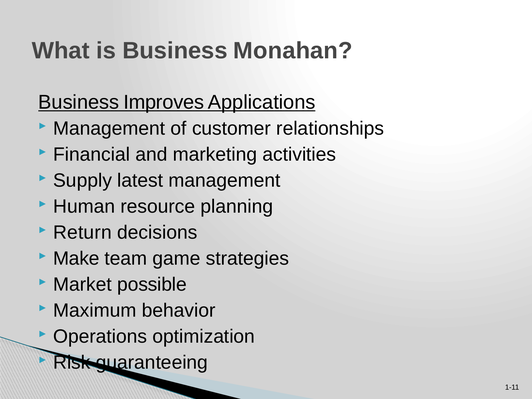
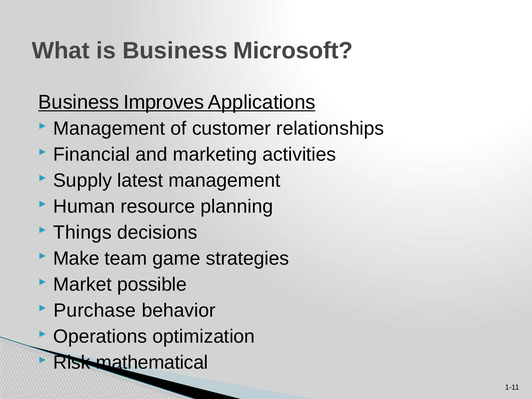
Monahan: Monahan -> Microsoft (293, 51)
Return: Return -> Things (82, 233)
Maximum: Maximum -> Purchase (95, 311)
guaranteeing: guaranteeing -> mathematical (152, 363)
